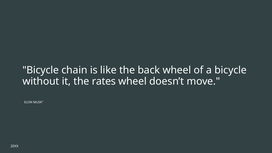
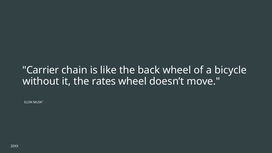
Bicycle: Bicycle -> Carrier (41, 70)
